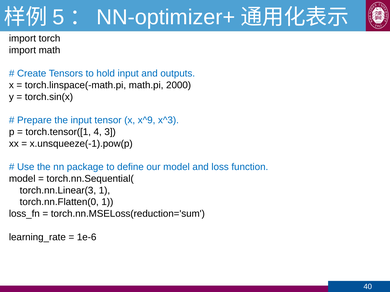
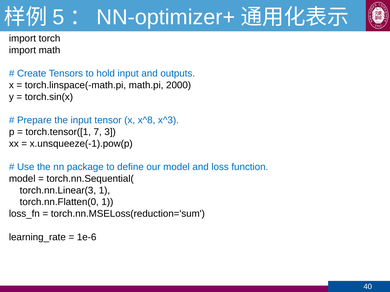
x^9: x^9 -> x^8 (147, 120)
4: 4 -> 7 (98, 132)
